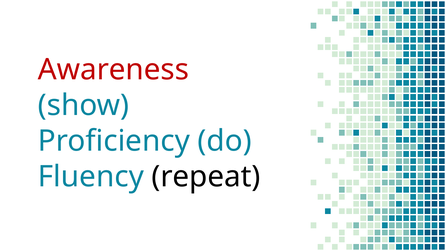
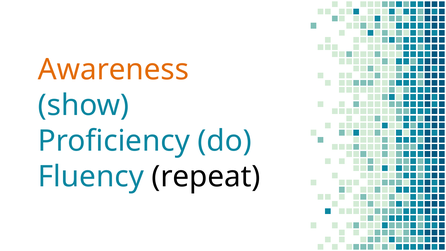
Awareness colour: red -> orange (113, 70)
